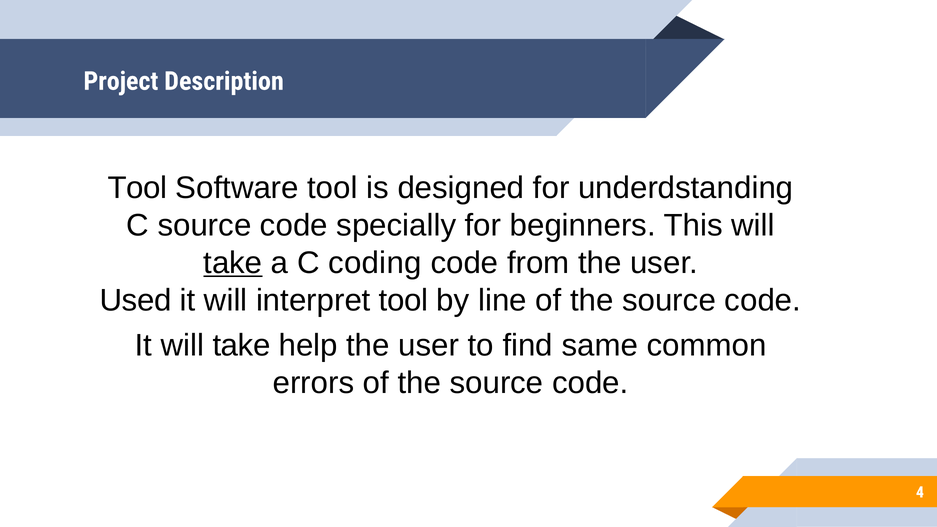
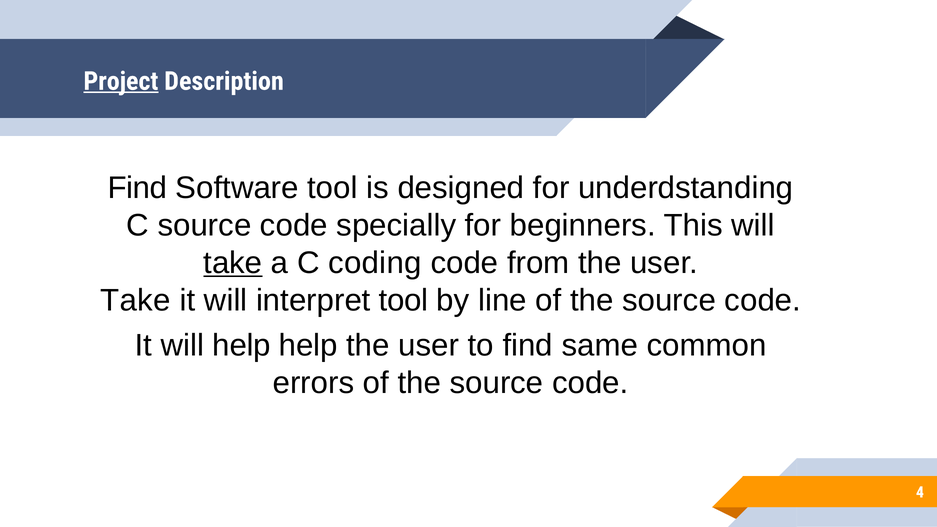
Project underline: none -> present (121, 81)
Tool: Tool -> Find (137, 188)
Used: Used -> Take (135, 300)
It will take: take -> help (242, 346)
